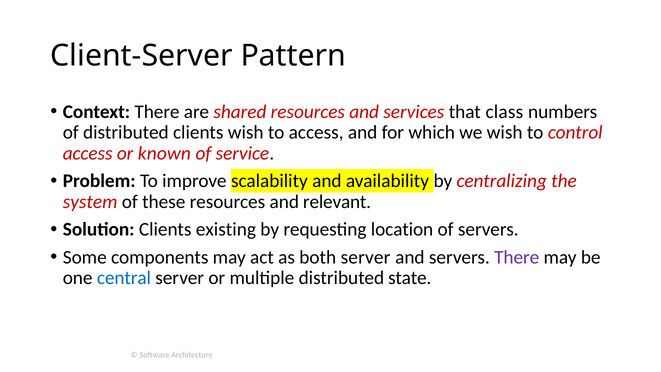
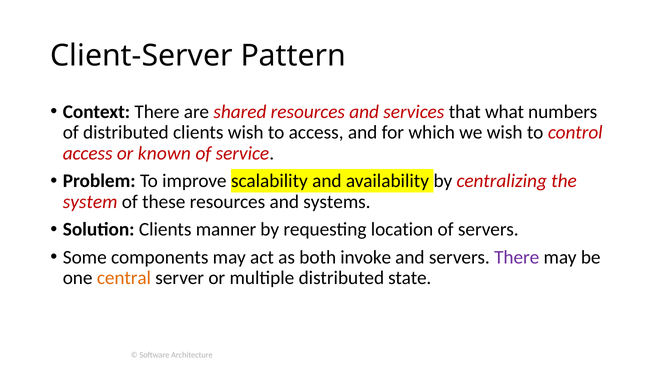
class: class -> what (505, 112)
relevant: relevant -> systems (337, 202)
existing: existing -> manner (226, 229)
both server: server -> invoke (366, 257)
central colour: blue -> orange (124, 278)
